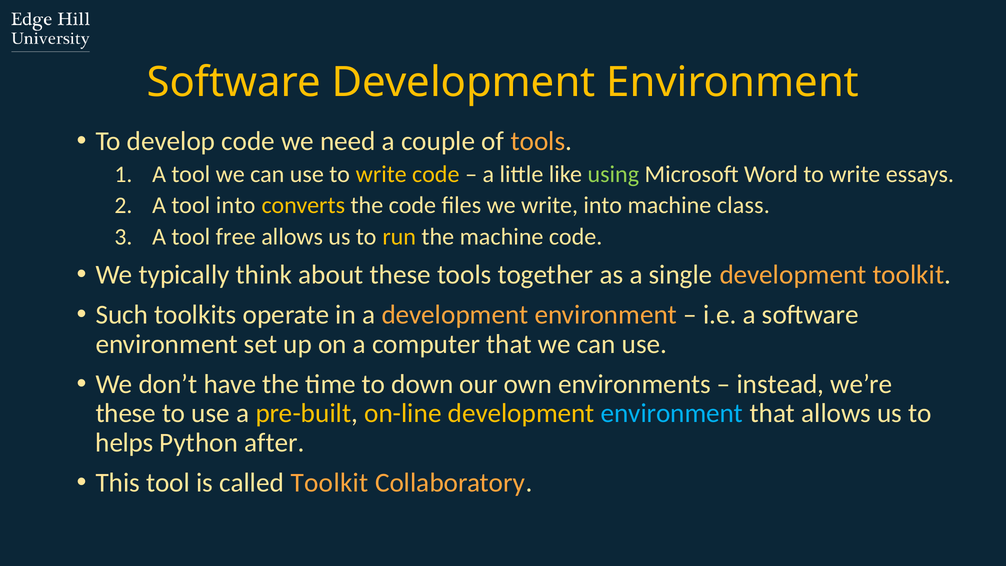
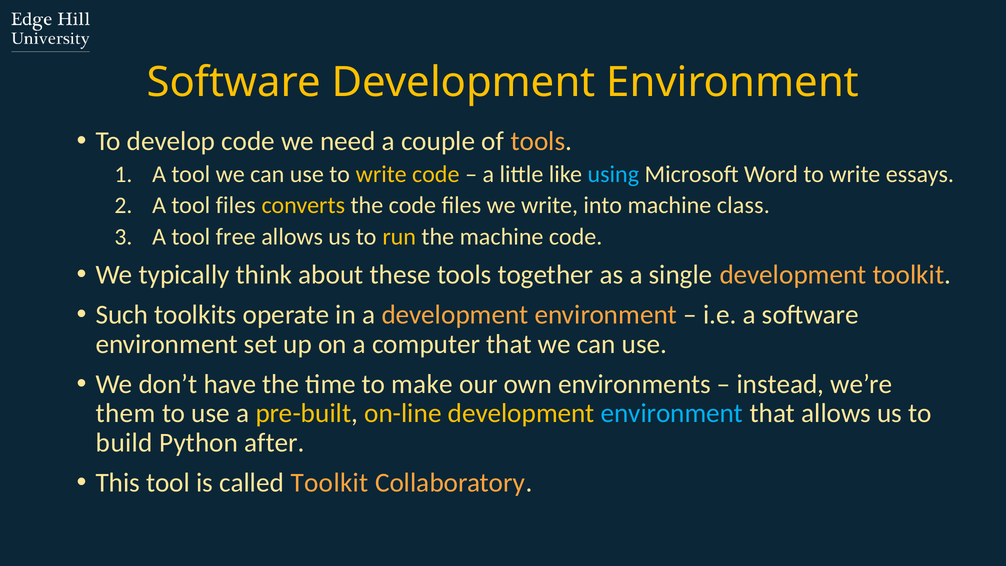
using colour: light green -> light blue (613, 174)
tool into: into -> files (236, 205)
down: down -> make (422, 384)
these: these -> them (126, 413)
helps: helps -> build (124, 443)
